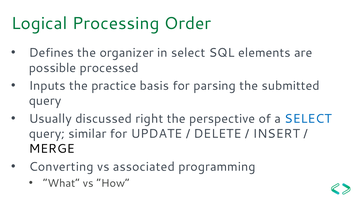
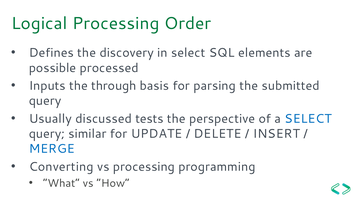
organizer: organizer -> discovery (127, 53)
practice: practice -> through (114, 86)
right: right -> tests (149, 119)
MERGE colour: black -> blue (52, 149)
vs associated: associated -> processing (144, 167)
